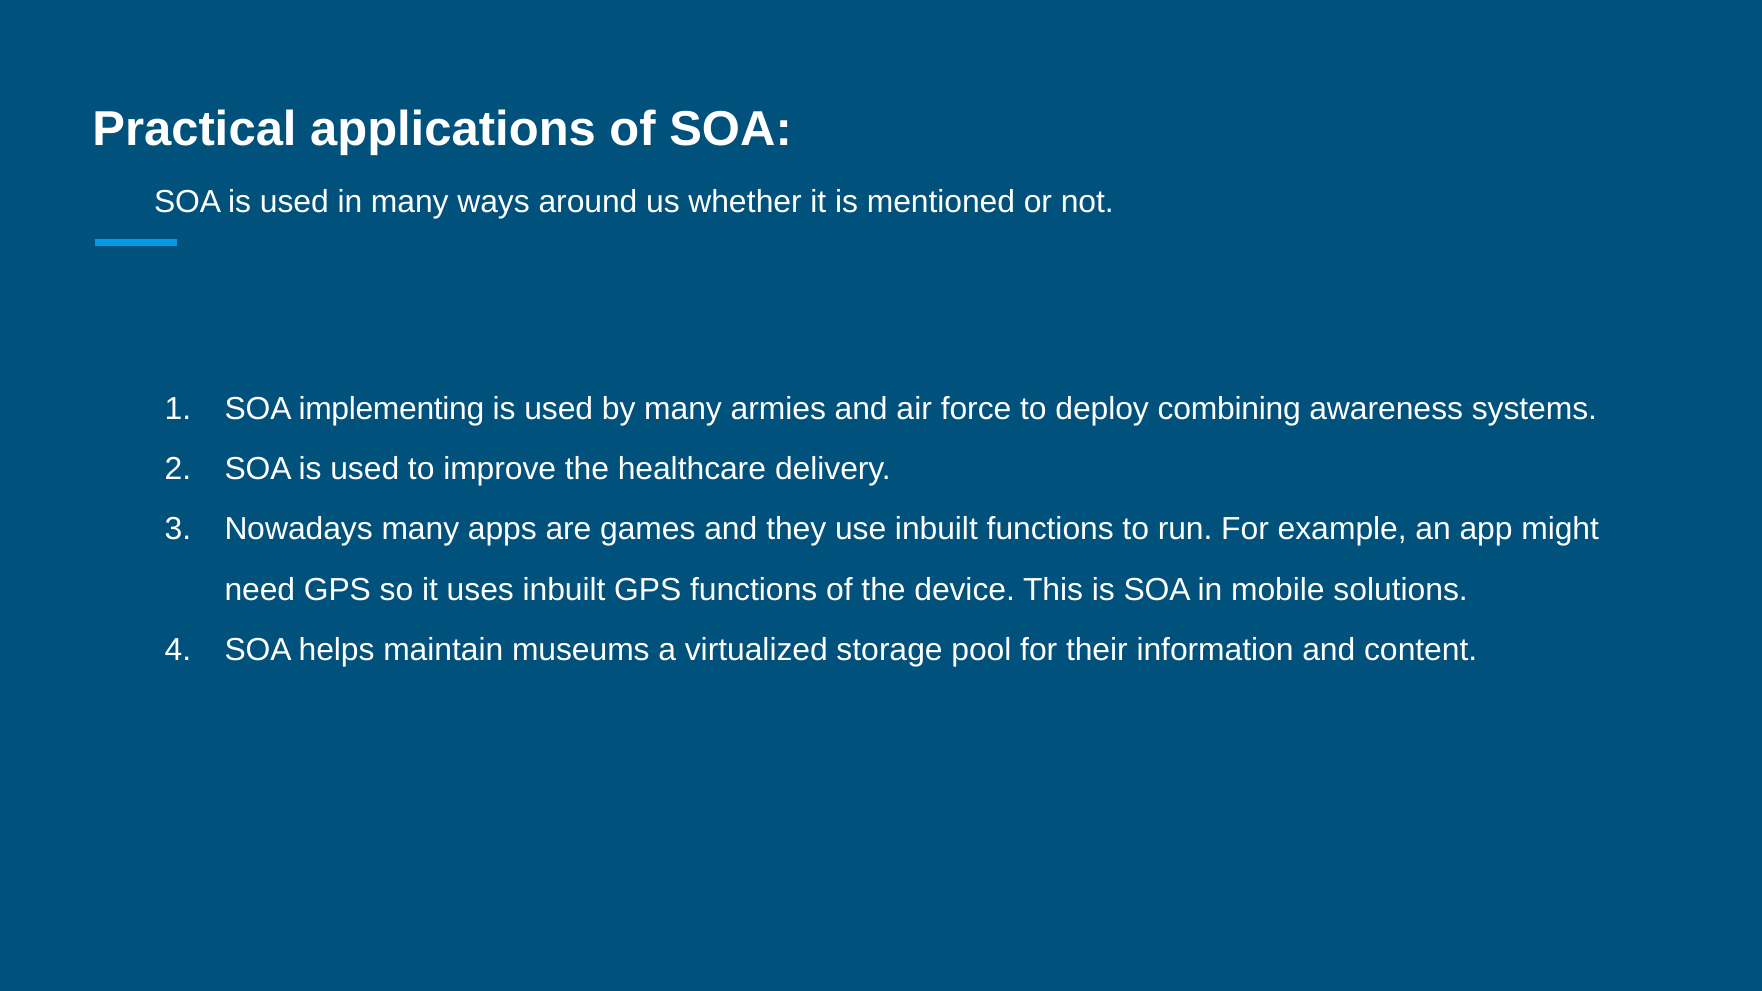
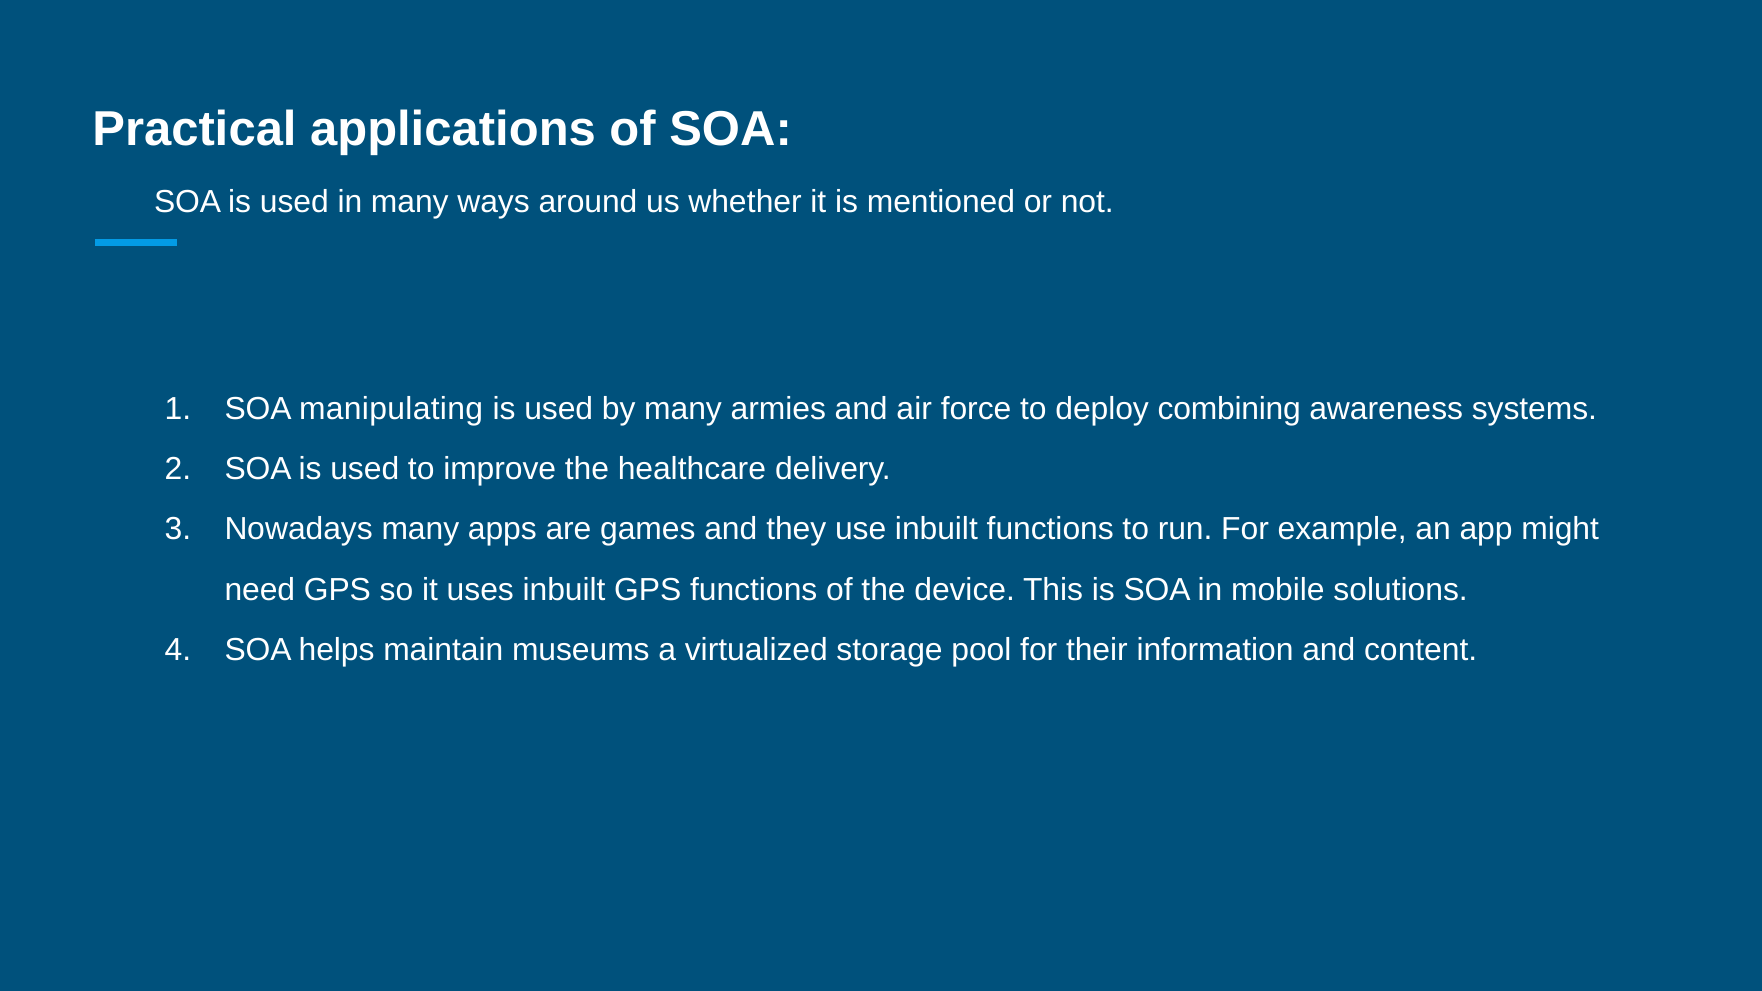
implementing: implementing -> manipulating (391, 409)
